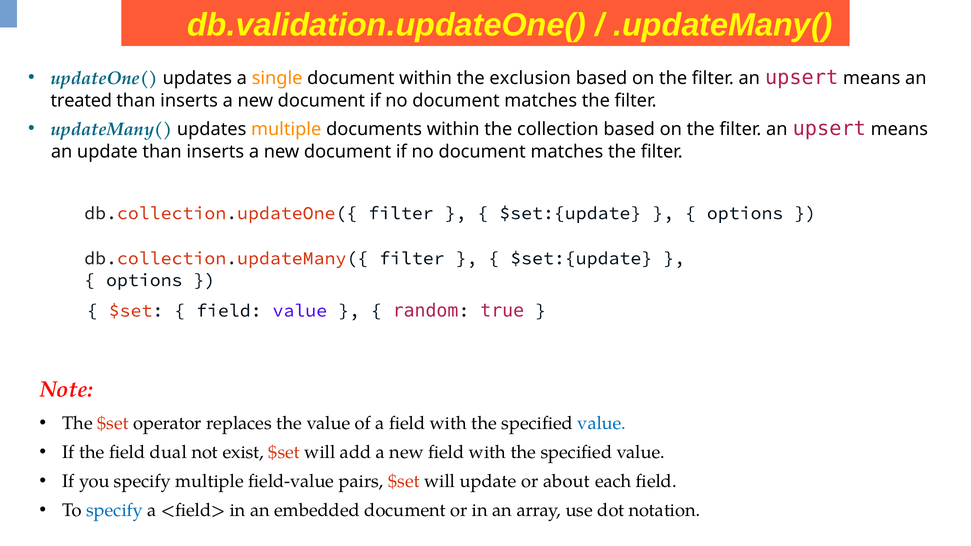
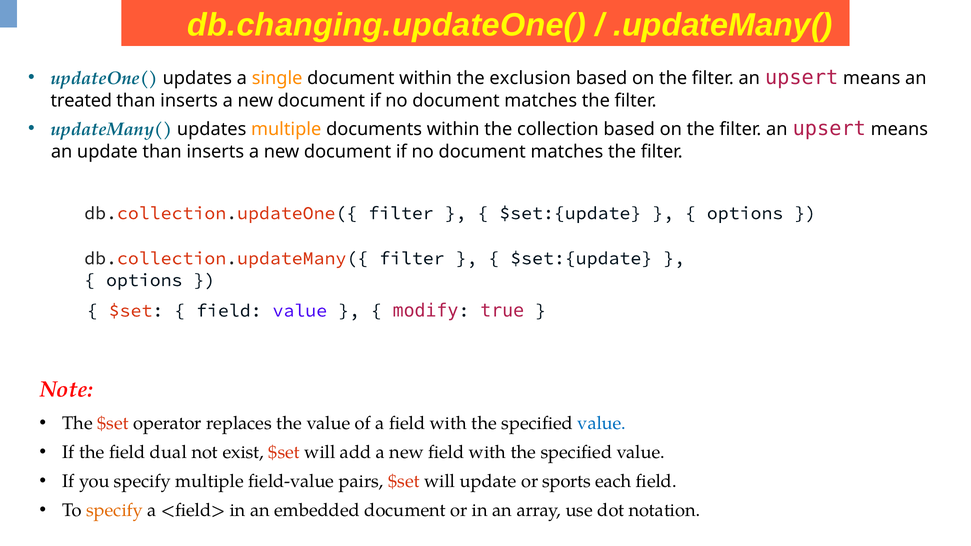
db.validation.updateOne(: db.validation.updateOne( -> db.changing.updateOne( (387, 25)
random: random -> modify (426, 311)
about: about -> sports (567, 481)
specify colour: blue -> orange (115, 511)
